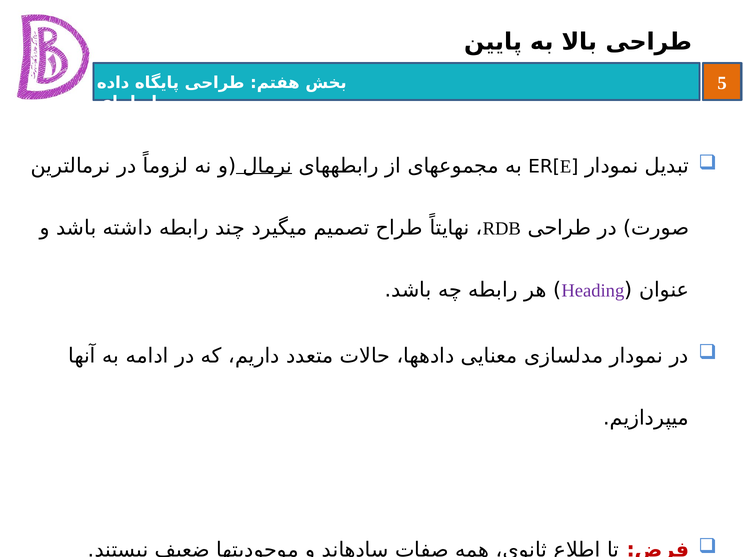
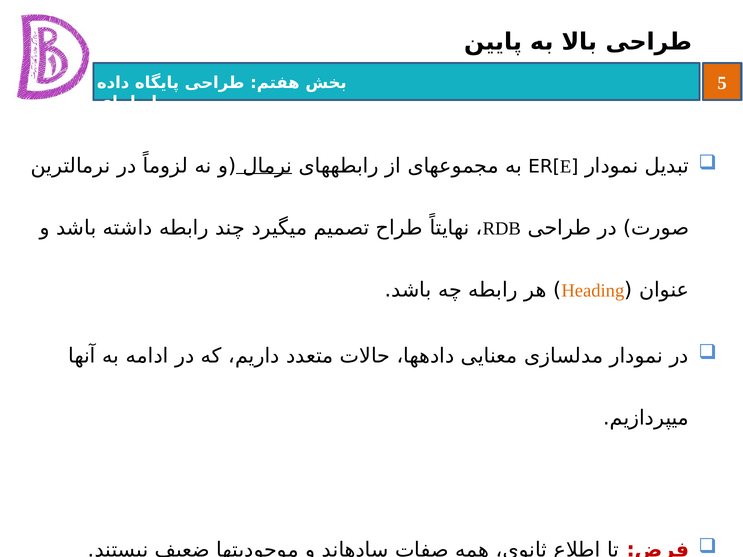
Heading colour: purple -> orange (593, 291)
